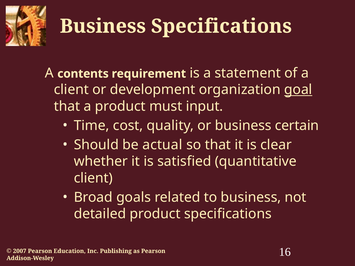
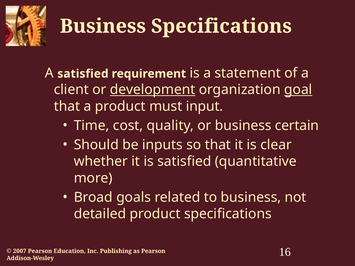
A contents: contents -> satisfied (83, 74)
development underline: none -> present (153, 90)
actual: actual -> inputs (162, 145)
client: client -> more (93, 178)
